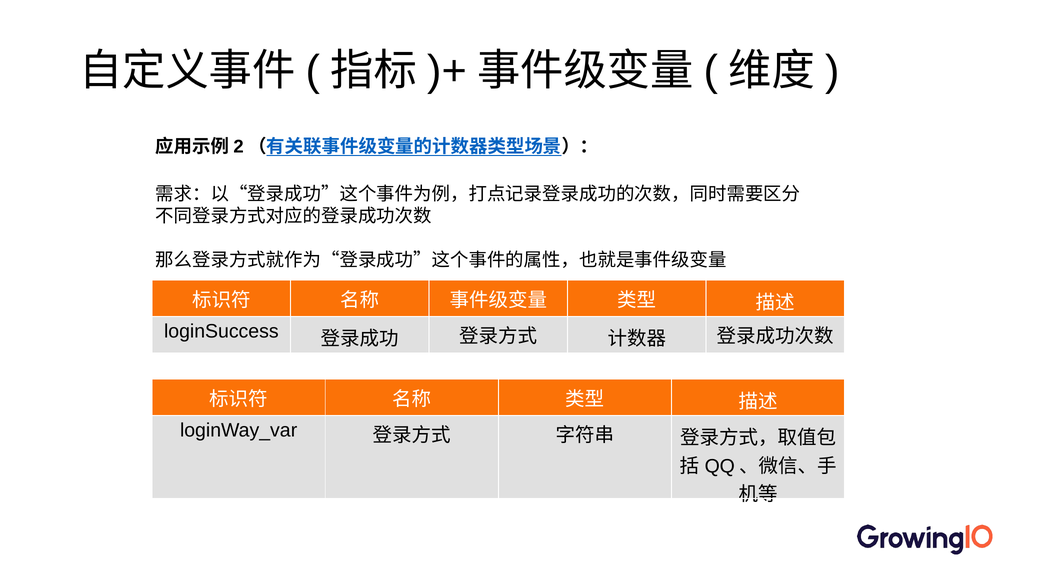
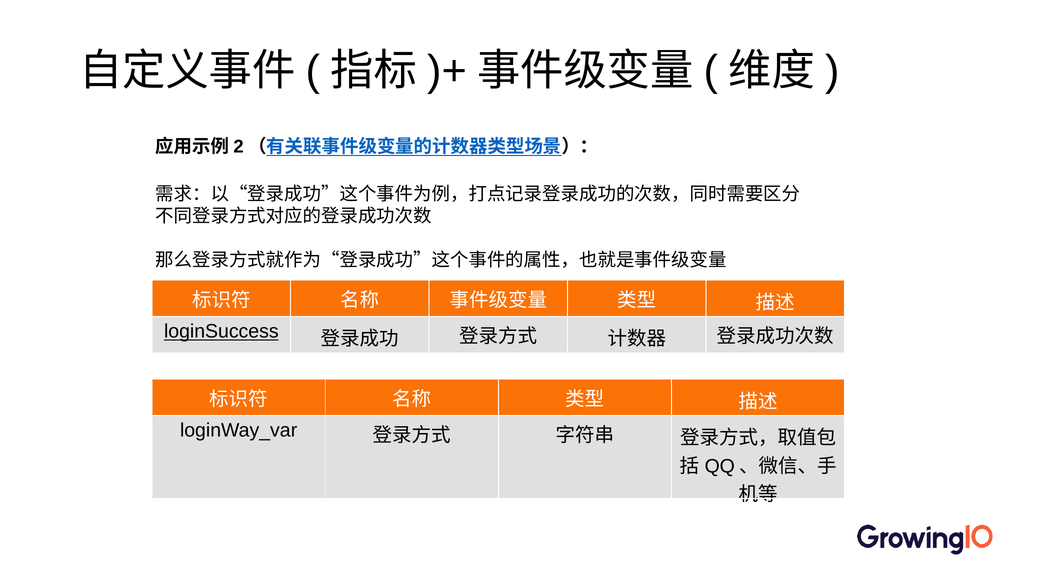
loginSuccess underline: none -> present (221, 332)
